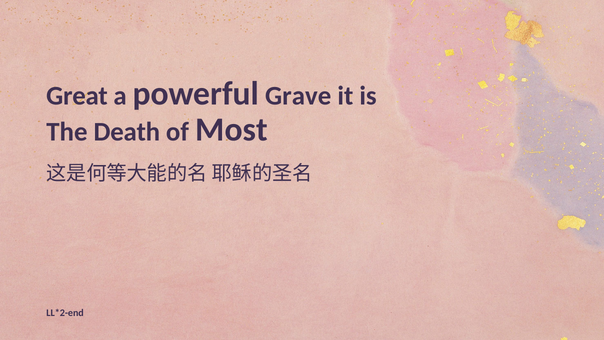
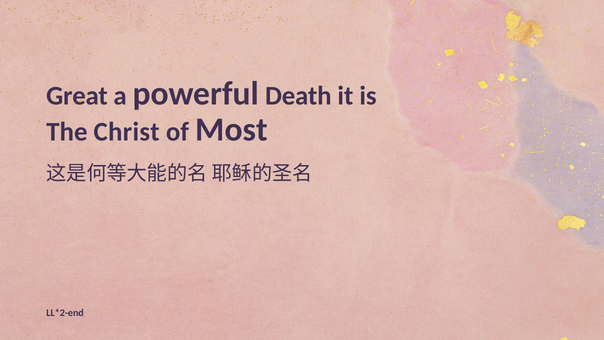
Grave: Grave -> Death (298, 96)
Death: Death -> Christ (127, 132)
